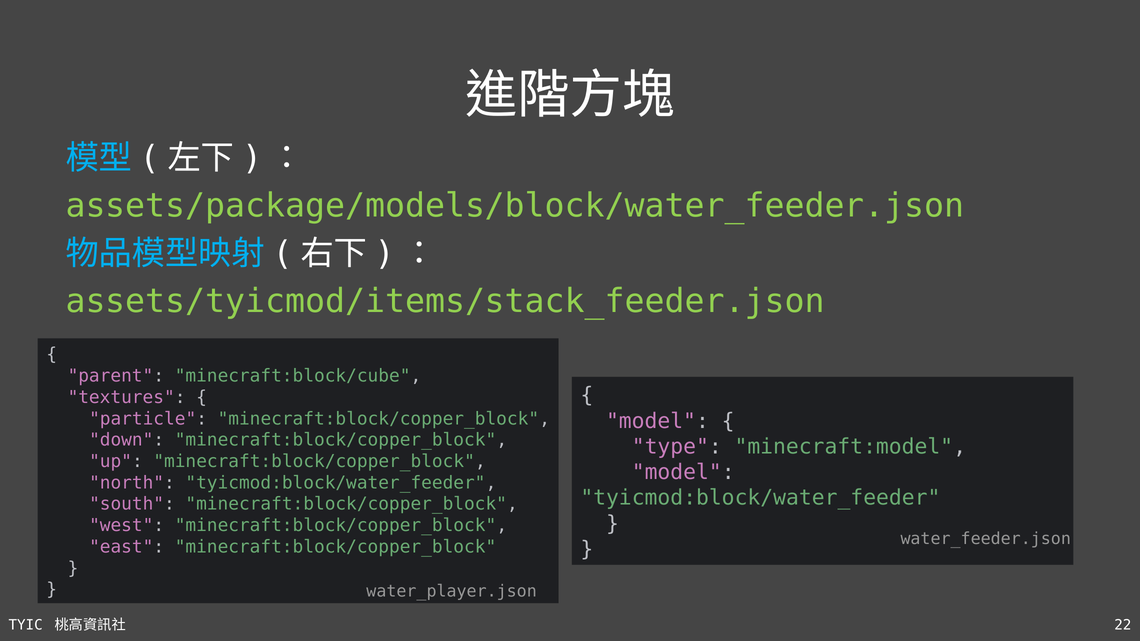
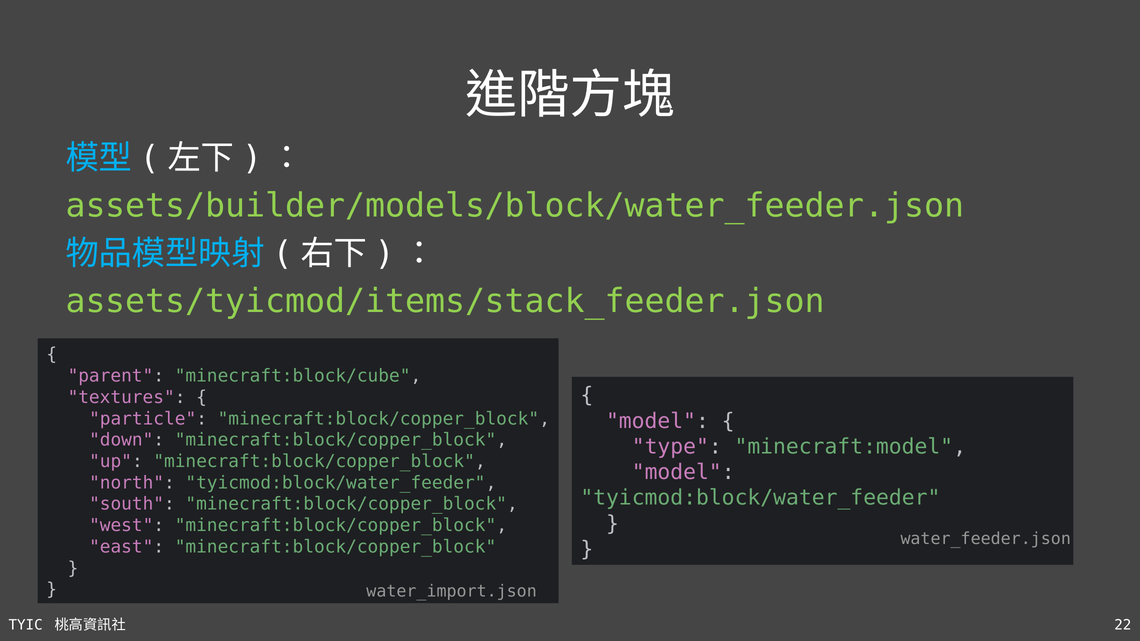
assets/package/models/block/water_feeder.json: assets/package/models/block/water_feeder.json -> assets/builder/models/block/water_feeder.json (515, 206)
water_player.json: water_player.json -> water_import.json (452, 591)
